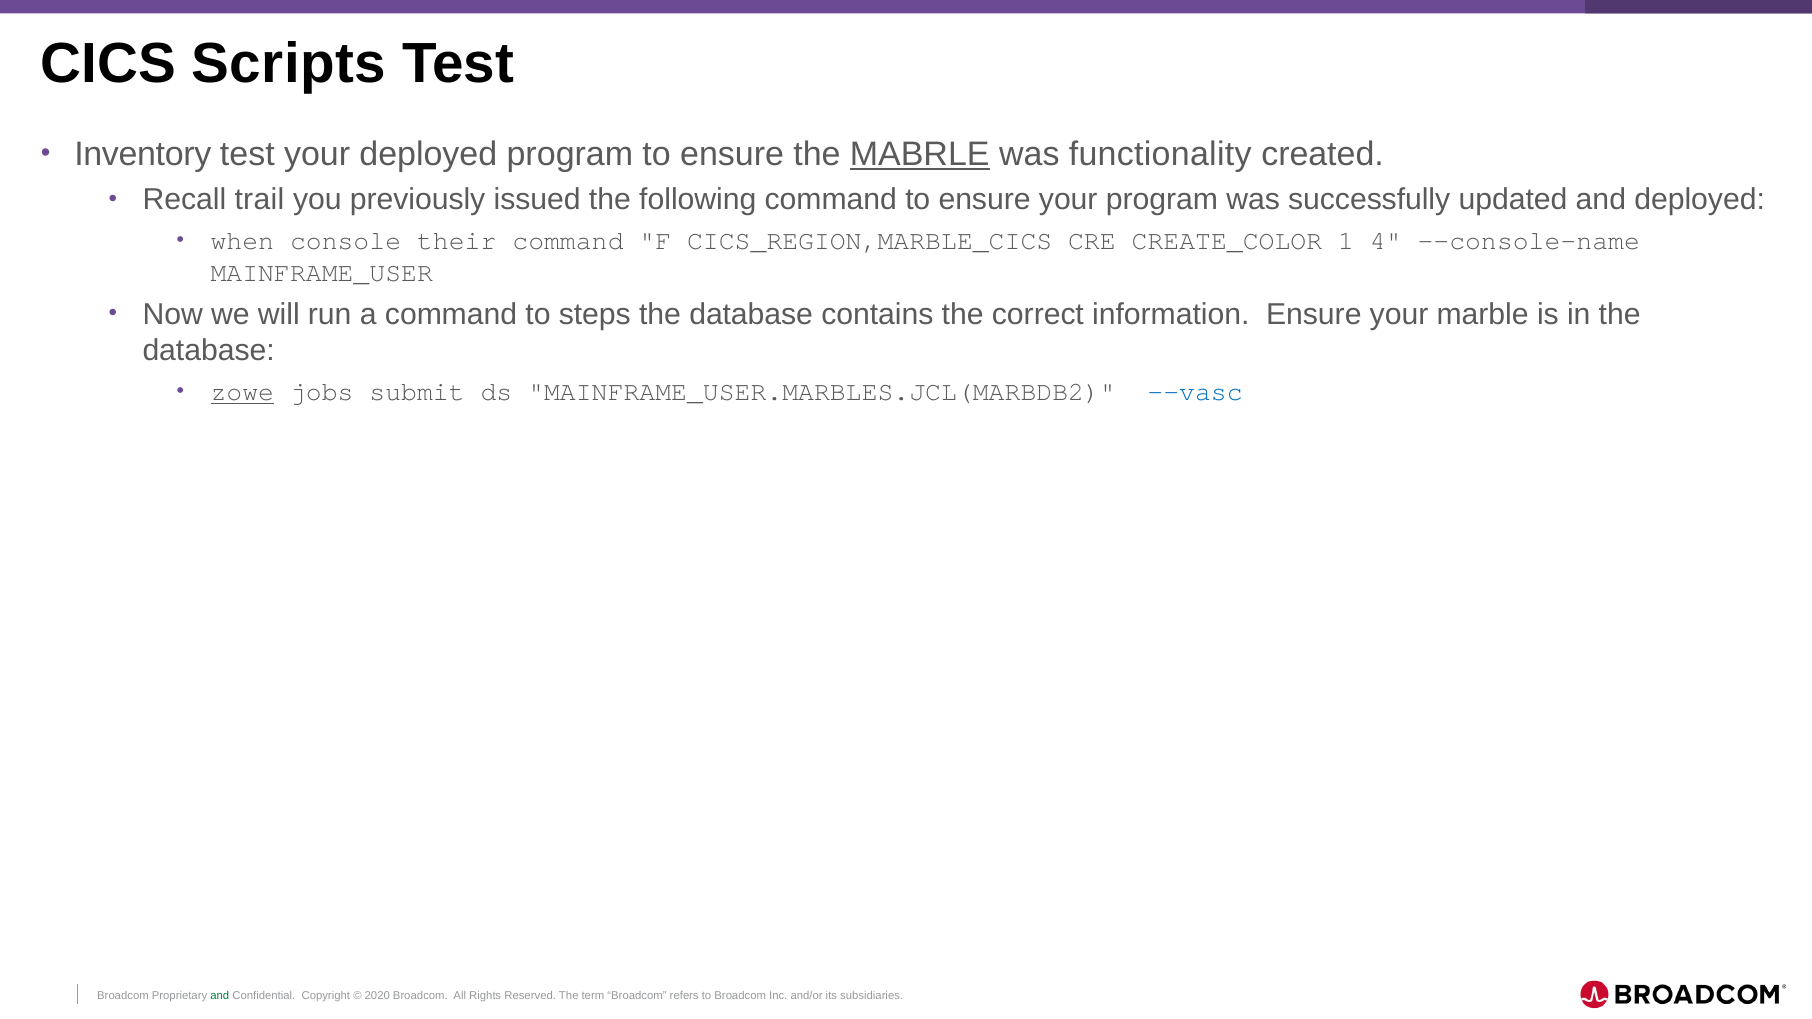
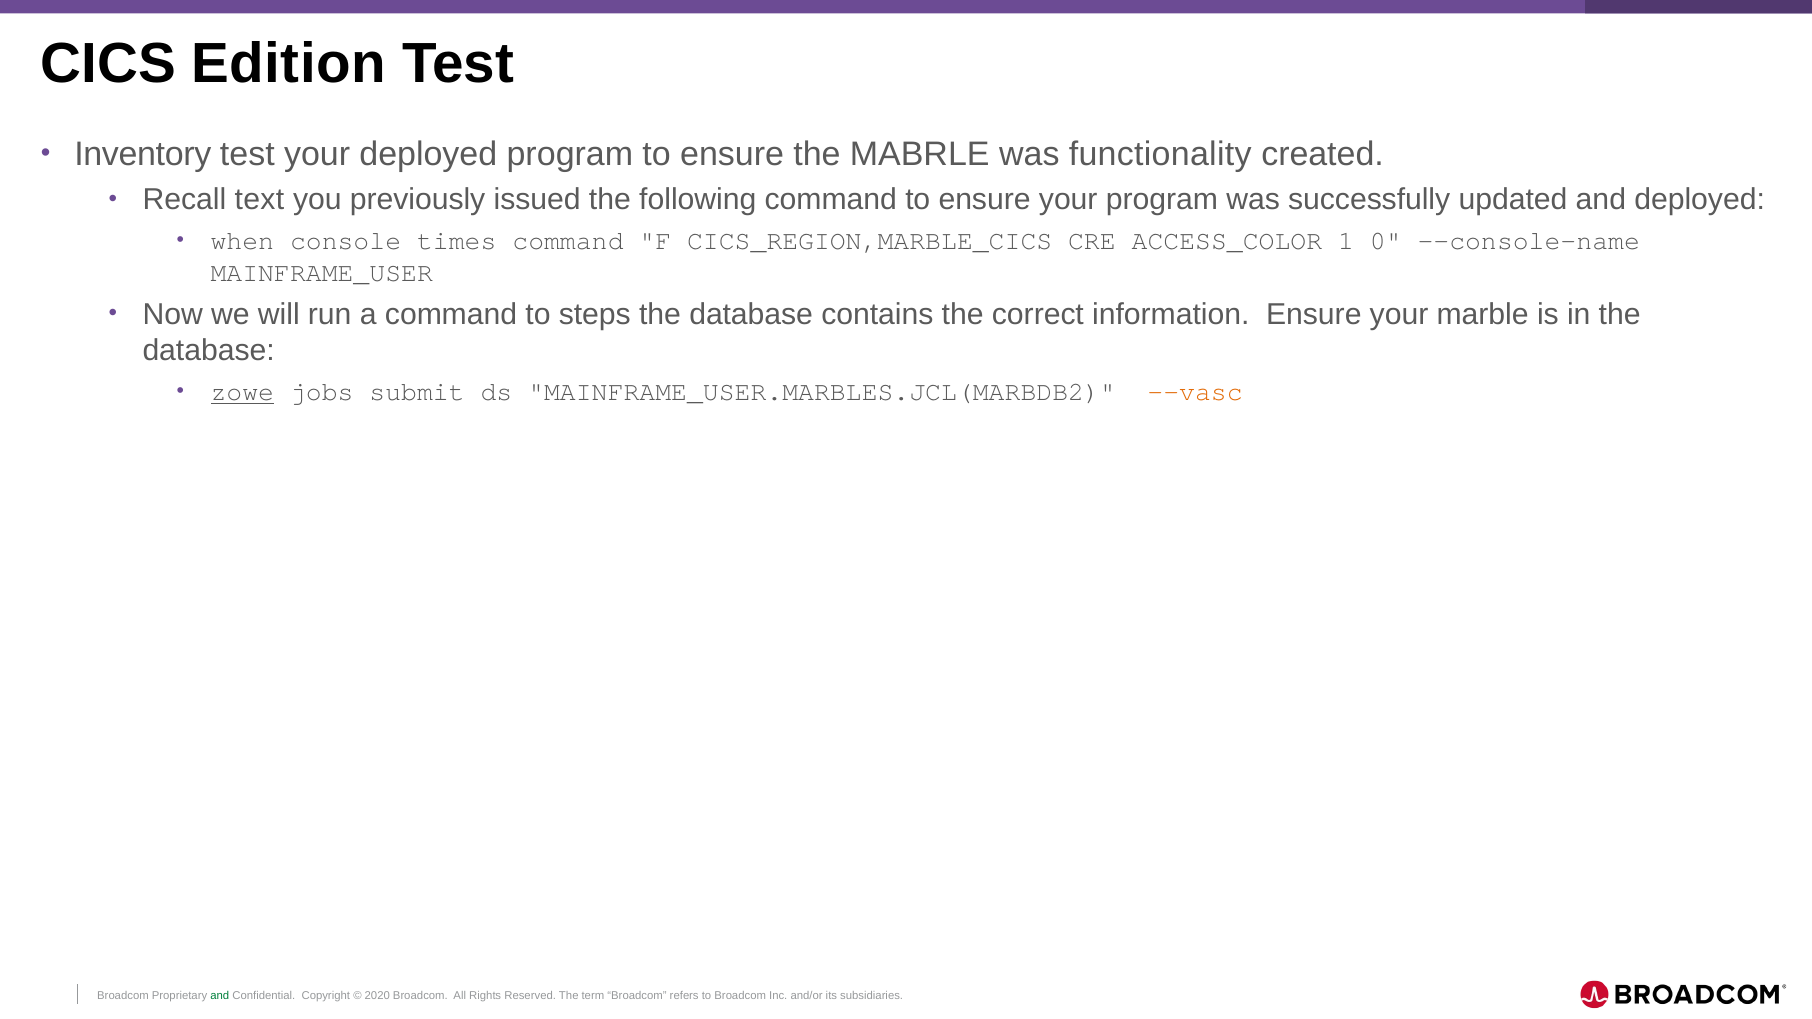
Scripts: Scripts -> Edition (289, 64)
MABRLE underline: present -> none (920, 154)
trail: trail -> text (259, 200)
their: their -> times (457, 241)
CREATE_COLOR: CREATE_COLOR -> ACCESS_COLOR (1227, 241)
4: 4 -> 0 (1386, 241)
--vasc colour: blue -> orange (1195, 392)
